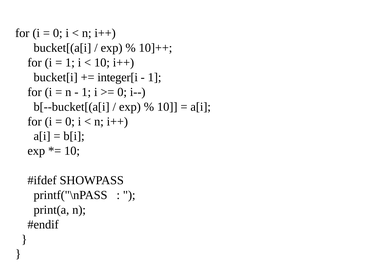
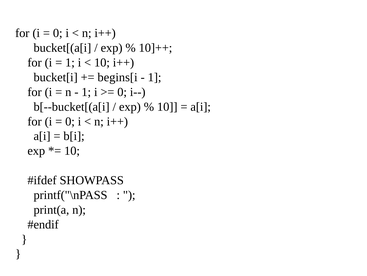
integer[i: integer[i -> begins[i (118, 77)
